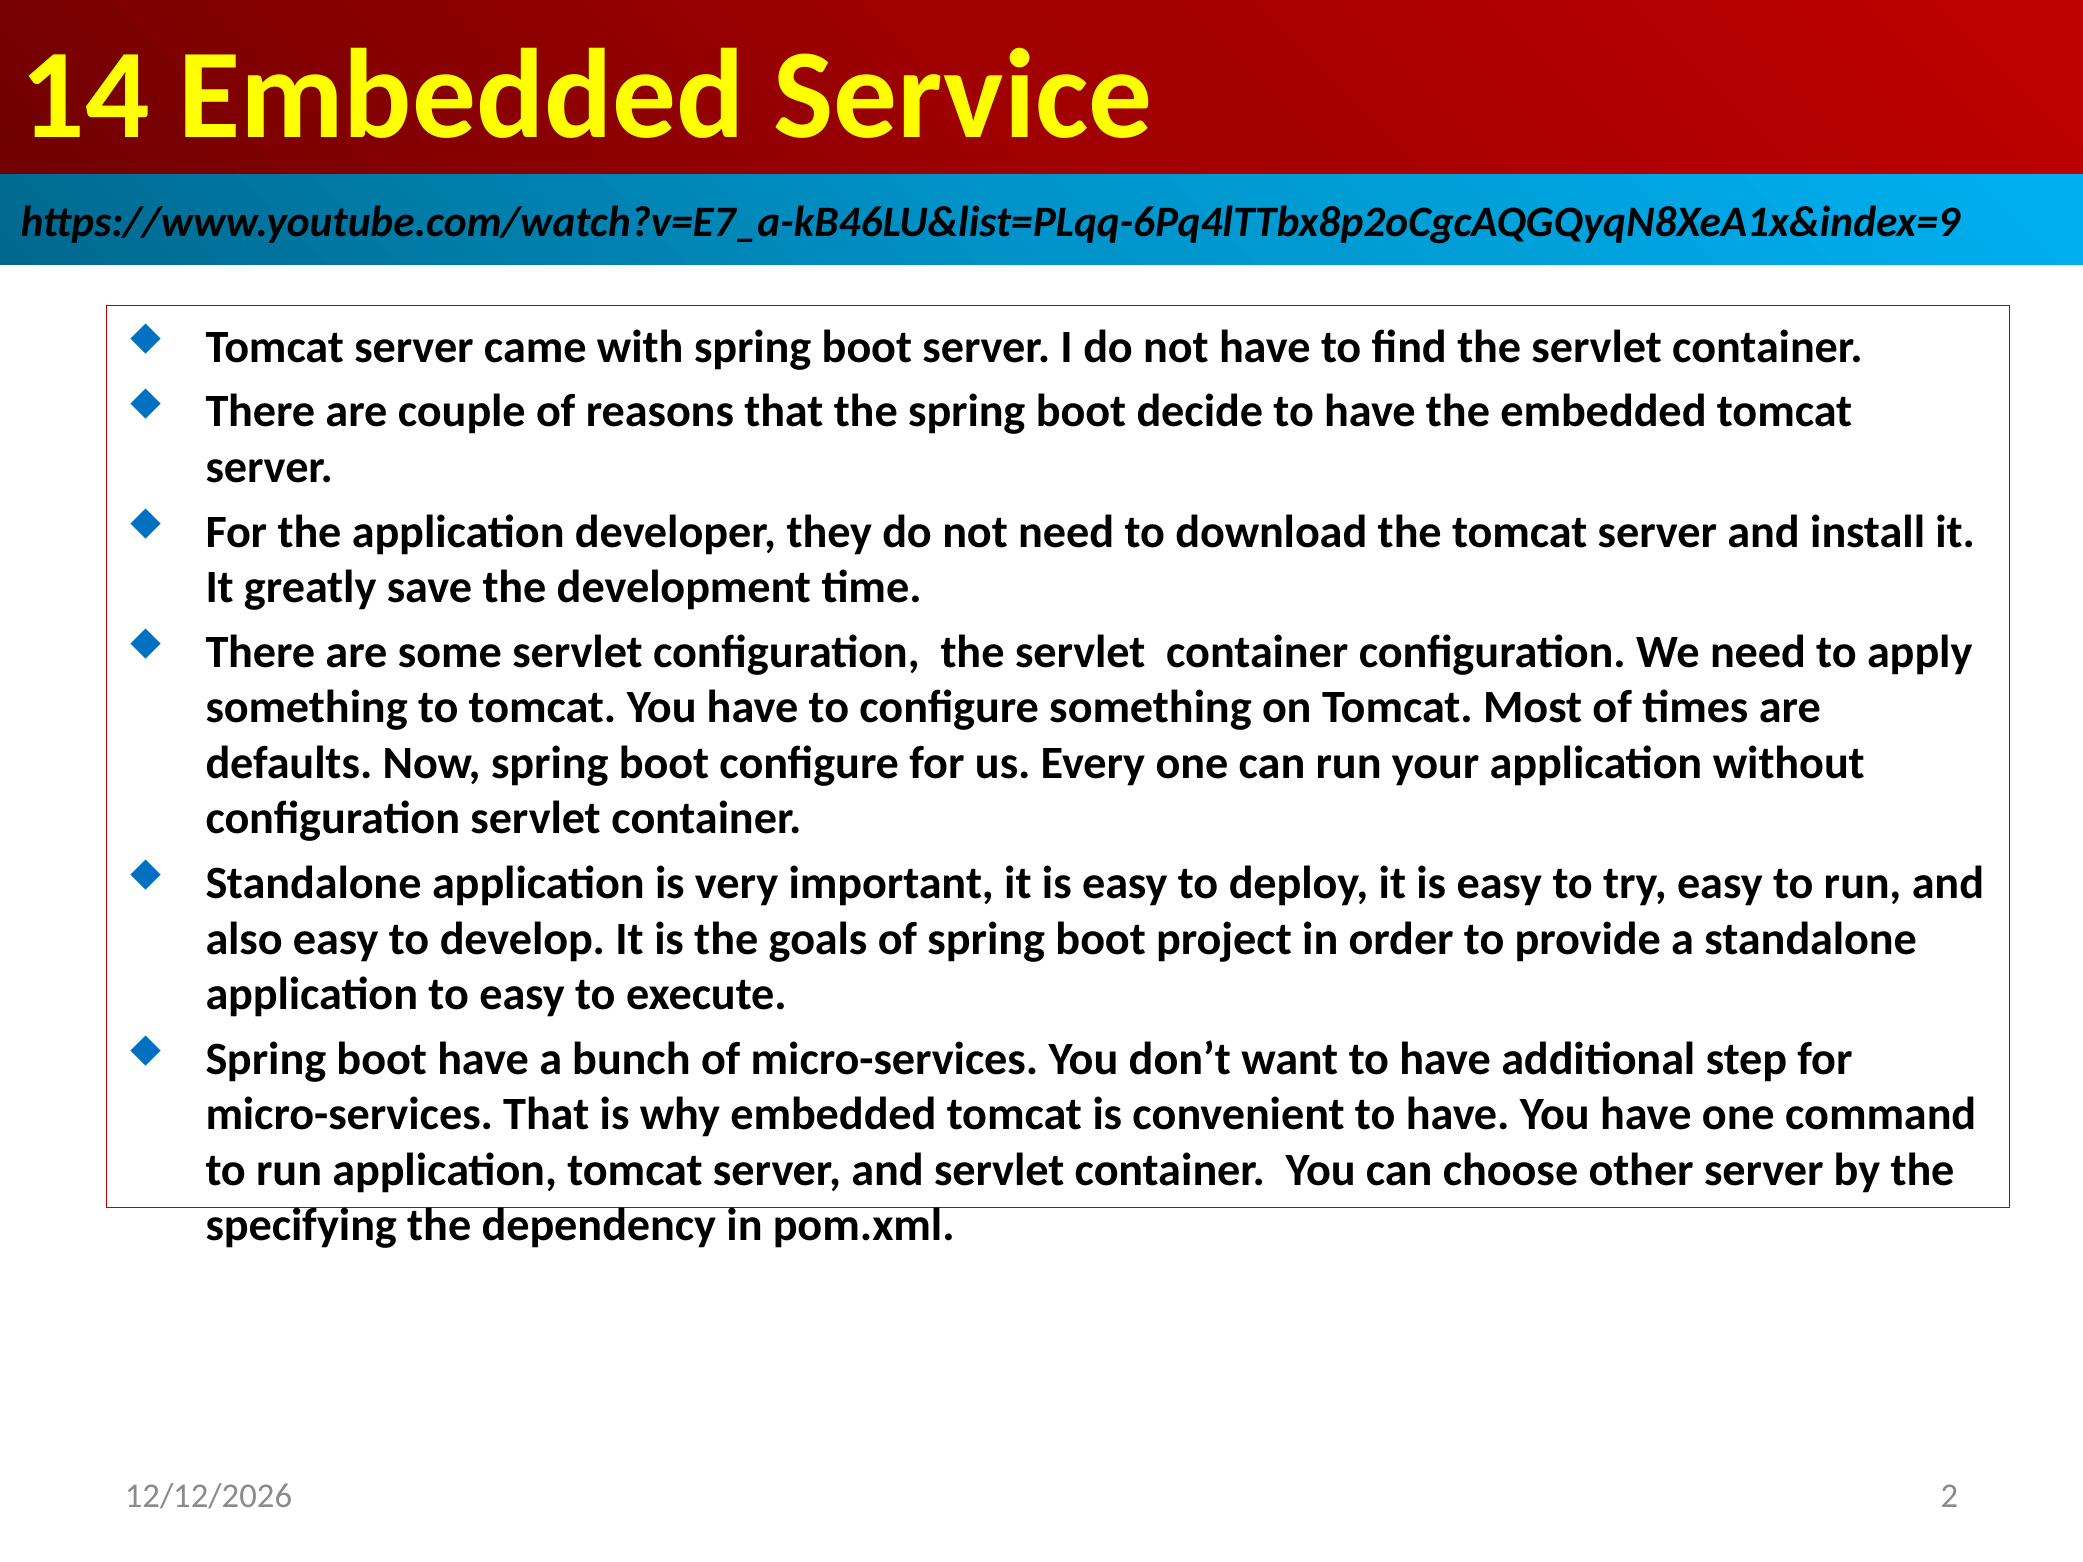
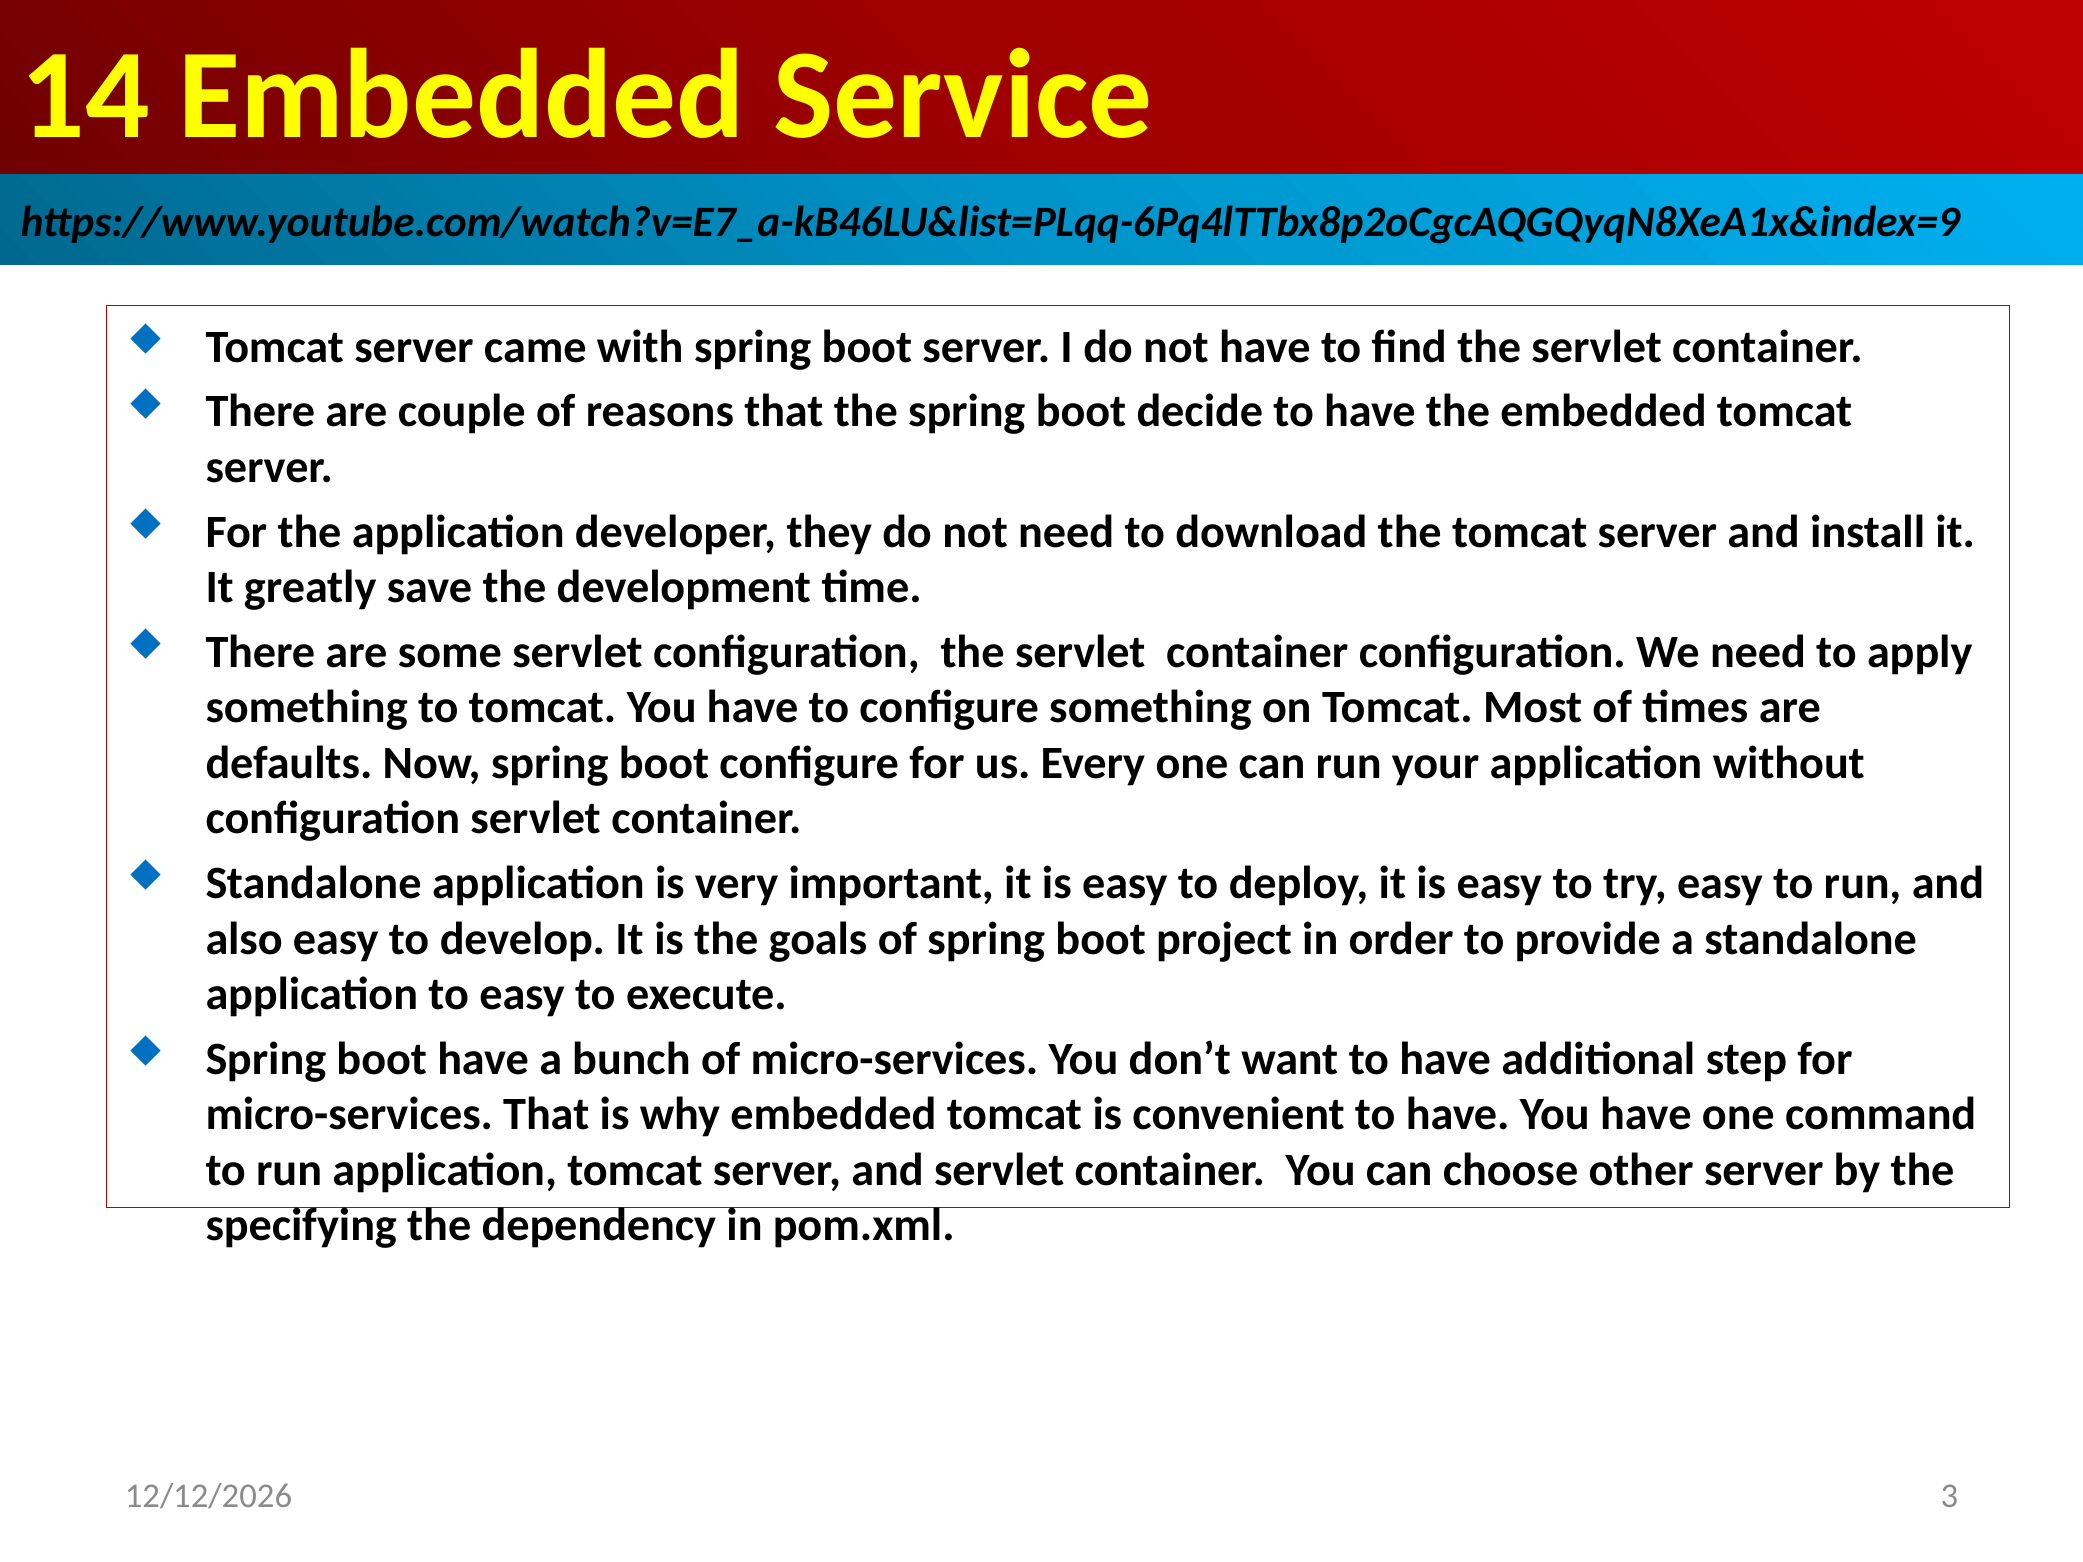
2: 2 -> 3 (1949, 1496)
